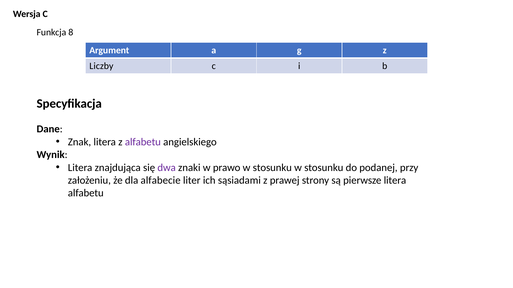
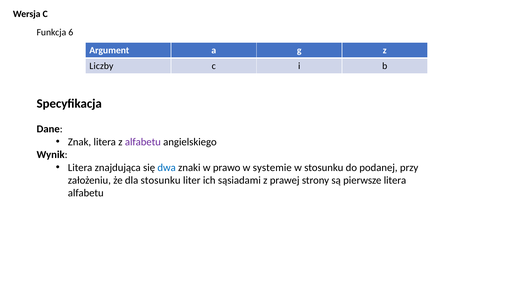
8: 8 -> 6 (71, 32)
dwa colour: purple -> blue (167, 168)
prawo w stosunku: stosunku -> systemie (272, 168)
dla alfabecie: alfabecie -> stosunku (161, 181)
